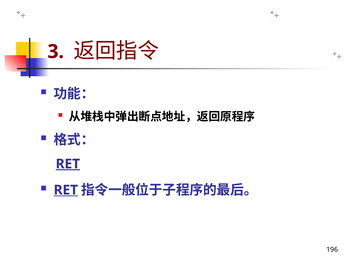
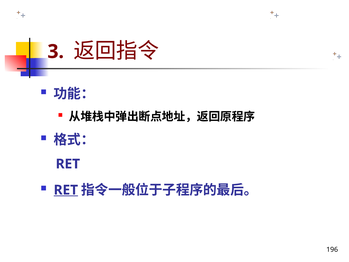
RET underline: present -> none (68, 164)
